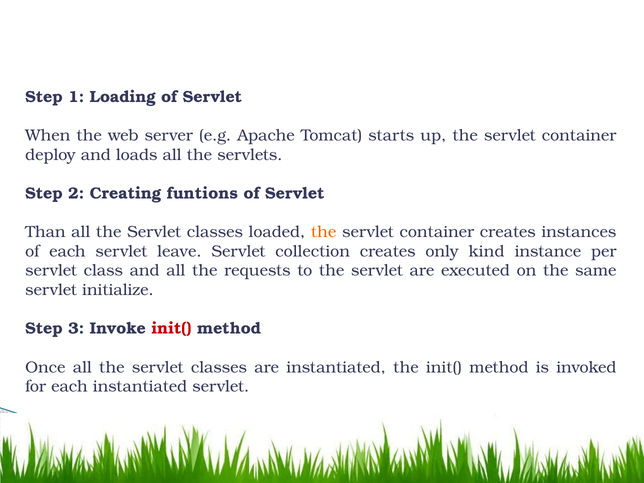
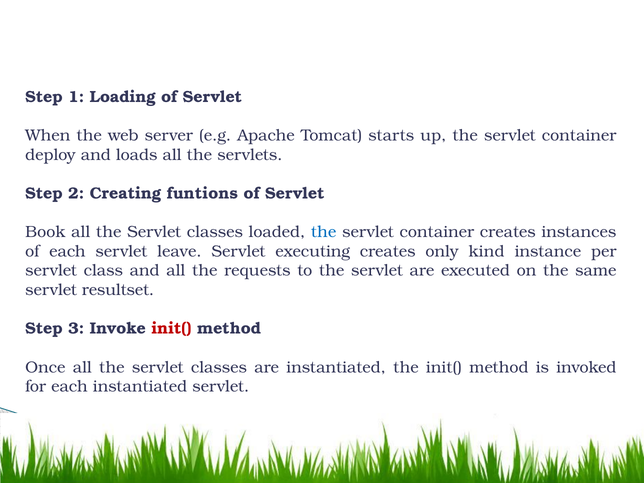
Than: Than -> Book (45, 232)
the colour: orange -> blue (324, 232)
collection: collection -> executing (313, 251)
initialize: initialize -> resultset (118, 290)
